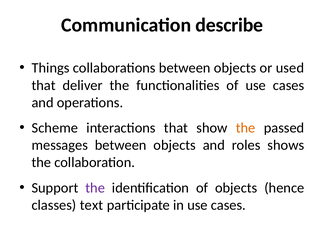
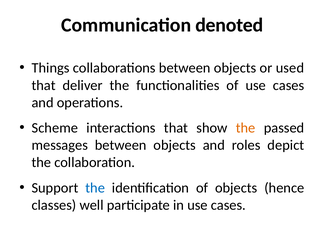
describe: describe -> denoted (229, 25)
shows: shows -> depict (286, 145)
the colour: purple -> blue (95, 188)
text: text -> well (92, 205)
